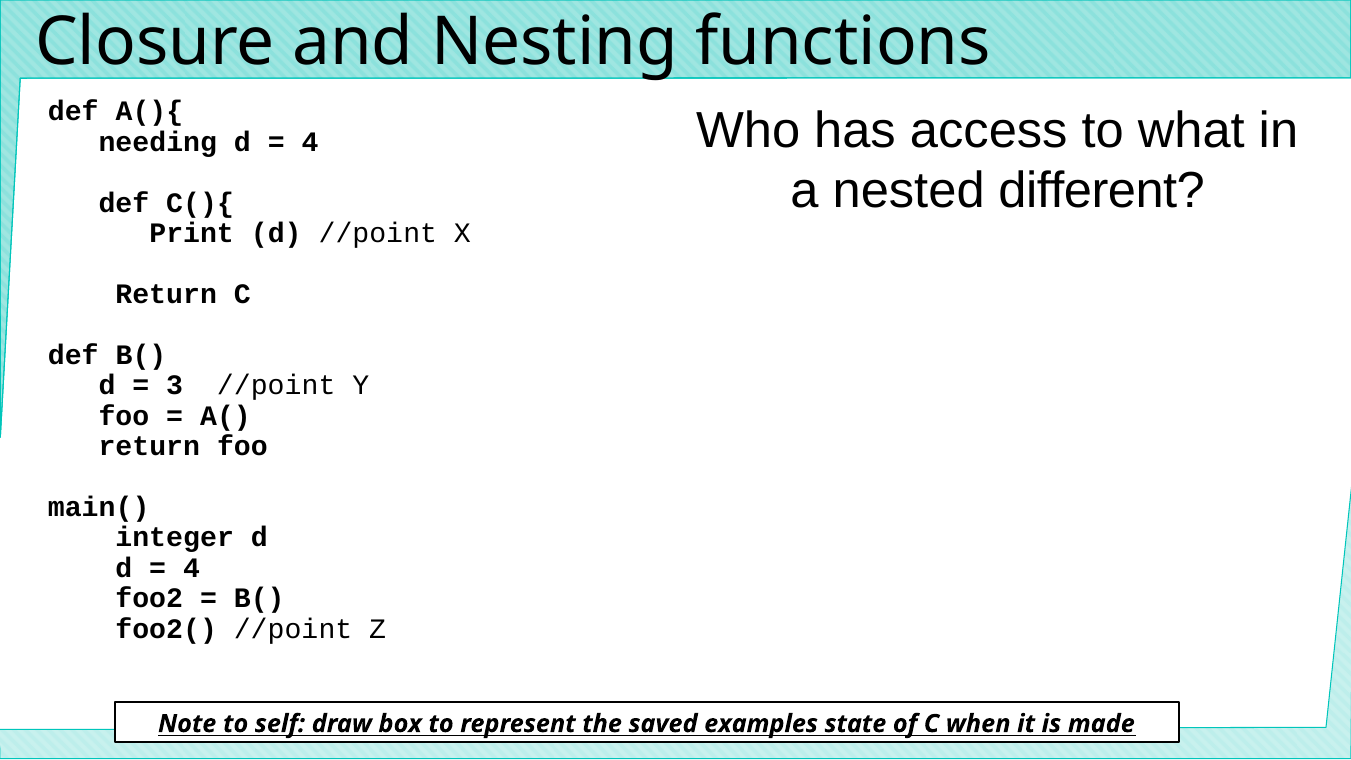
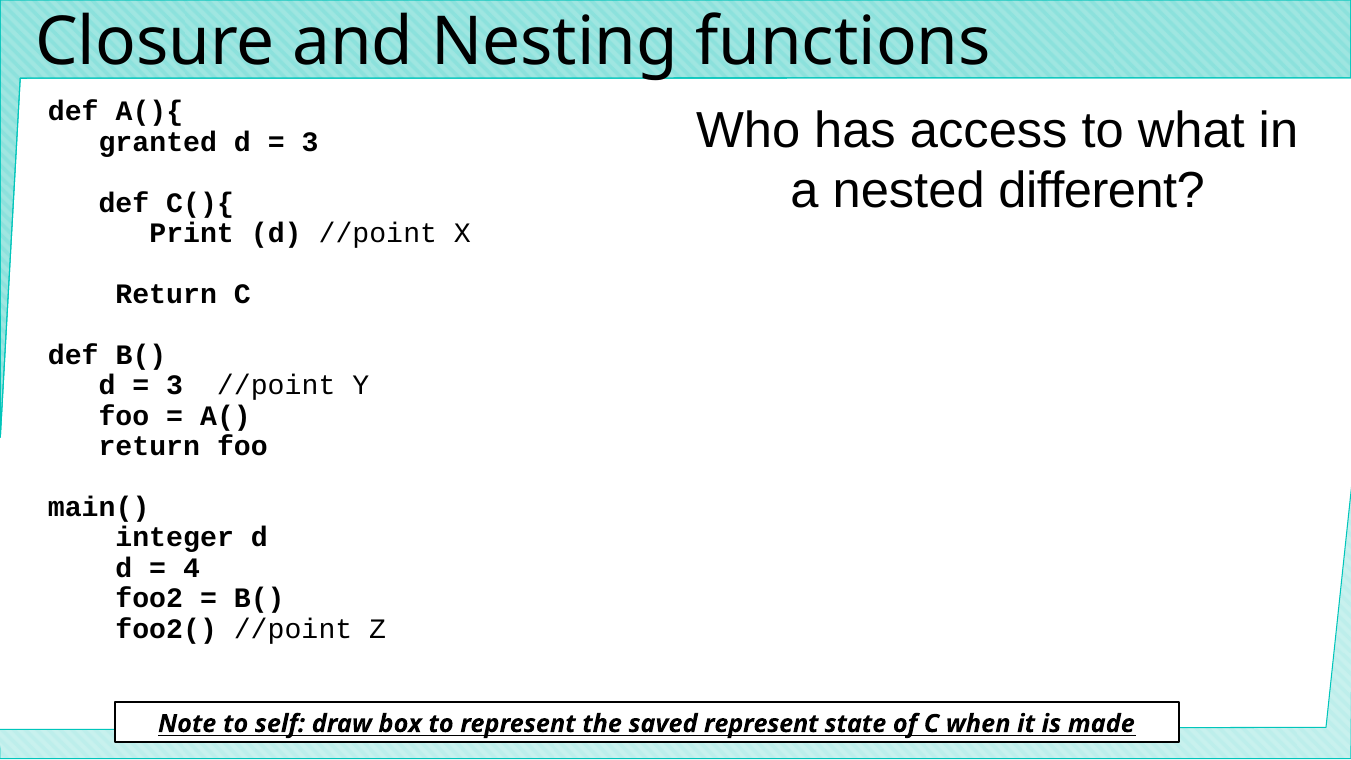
needing: needing -> granted (158, 142)
4: 4 -> 3 (310, 142)
saved examples: examples -> represent (761, 724)
